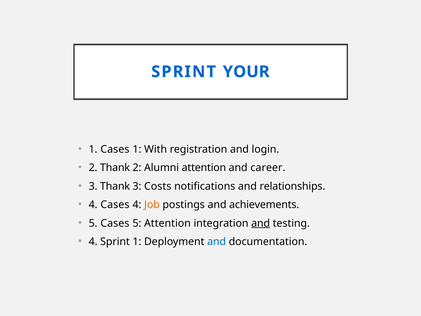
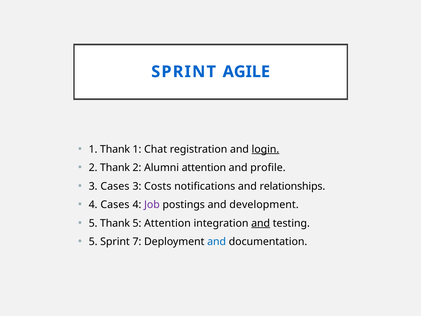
YOUR: YOUR -> AGILE (246, 72)
1 Cases: Cases -> Thank (115, 149)
With: With -> Chat (156, 149)
login underline: none -> present (265, 149)
career: career -> profile (268, 168)
3 Thank: Thank -> Cases (115, 186)
Job colour: orange -> purple (152, 205)
achievements: achievements -> development (264, 205)
5 Cases: Cases -> Thank (115, 223)
4: 4 -> 5 (93, 242)
Sprint 1: 1 -> 7 (137, 242)
